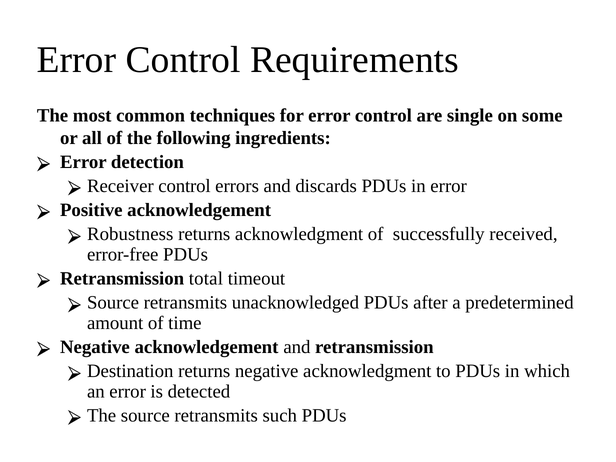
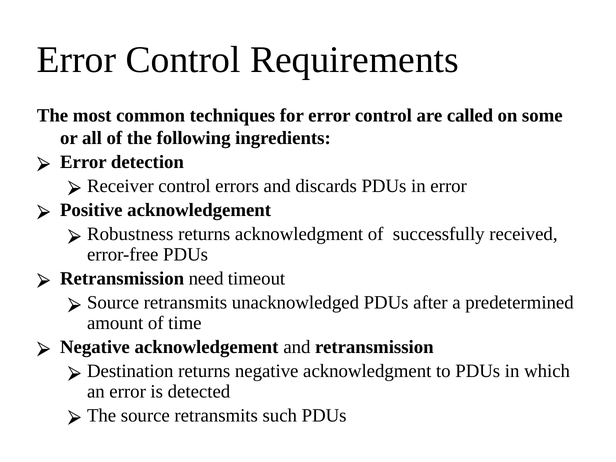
single: single -> called (470, 115)
total: total -> need (206, 278)
